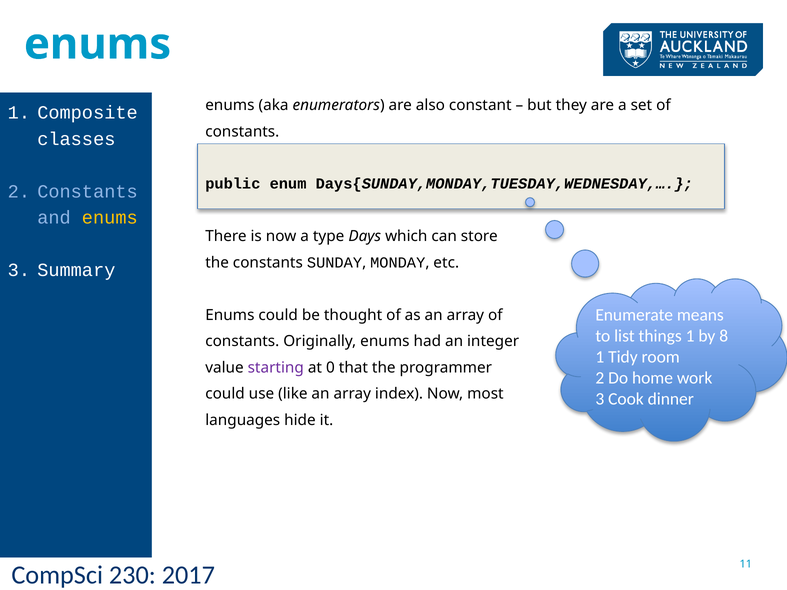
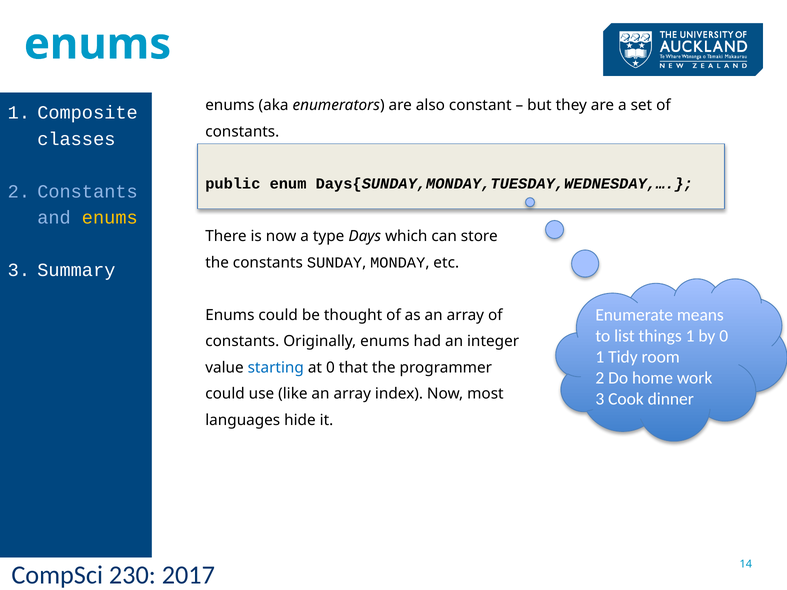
by 8: 8 -> 0 (724, 336)
starting colour: purple -> blue (276, 368)
11: 11 -> 14 (746, 565)
